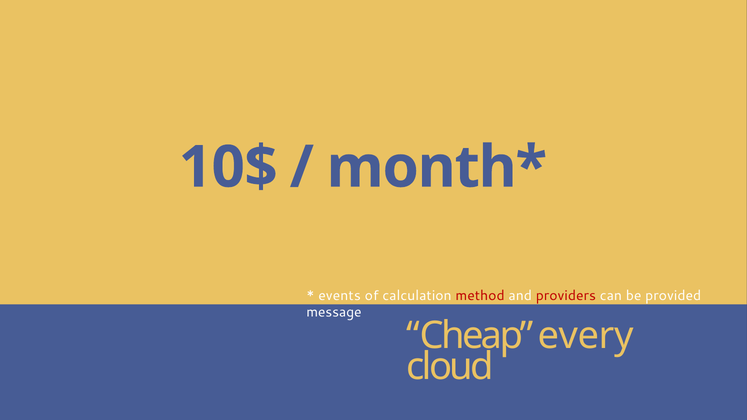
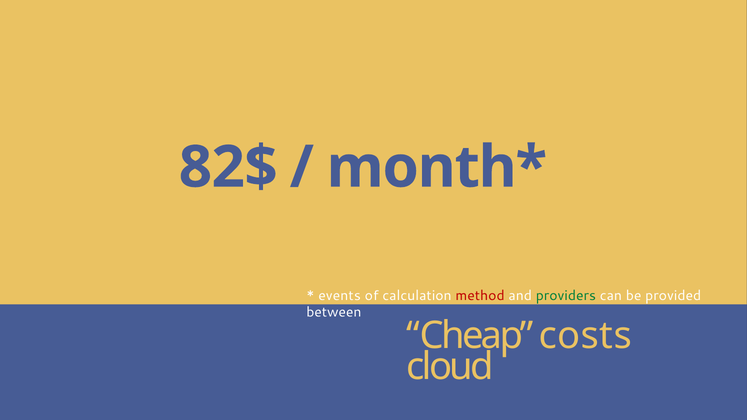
10$: 10$ -> 82$ (228, 168)
providers colour: red -> green (566, 296)
message: message -> between (334, 313)
every: every -> costs (585, 336)
